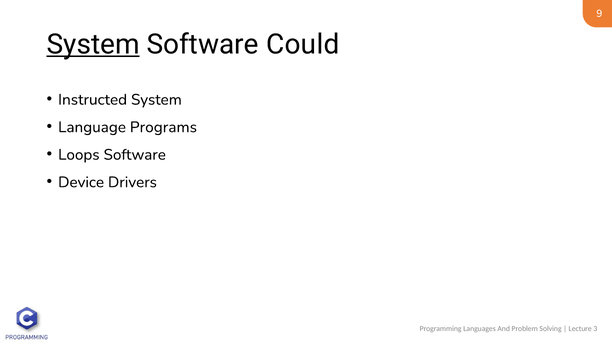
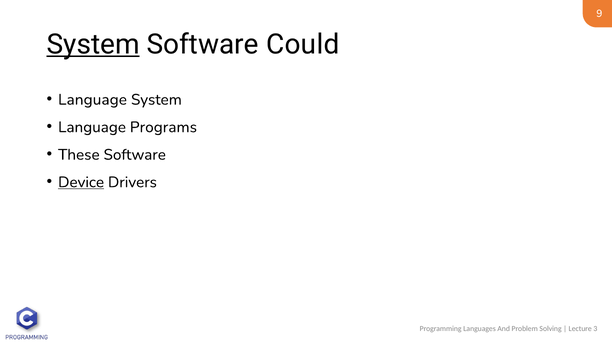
Instructed: Instructed -> Language (93, 100)
Loops: Loops -> These (79, 155)
Device underline: none -> present (81, 182)
